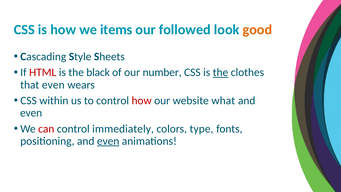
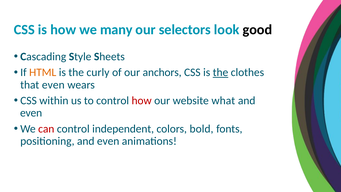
items: items -> many (116, 30)
followed: followed -> selectors (185, 30)
good colour: orange -> black (257, 30)
HTML colour: red -> orange (43, 72)
black: black -> curly (98, 72)
number: number -> anchors (162, 72)
immediately: immediately -> independent (123, 129)
type: type -> bold (202, 129)
even underline: present -> none (108, 141)
